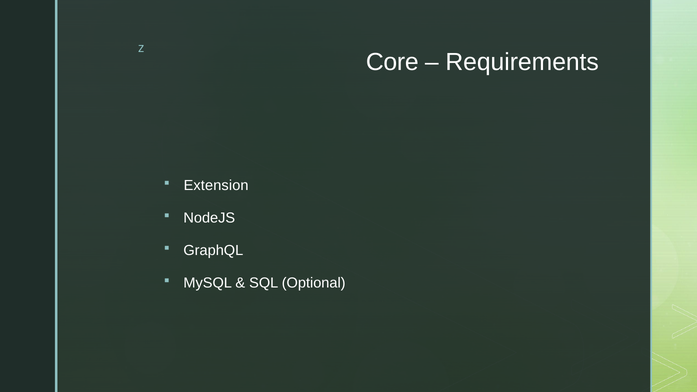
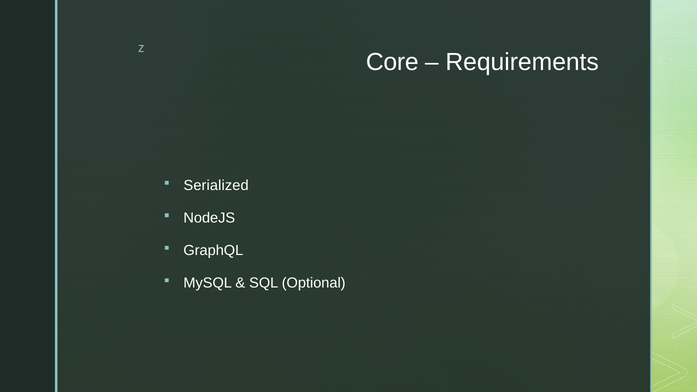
Extension: Extension -> Serialized (216, 186)
